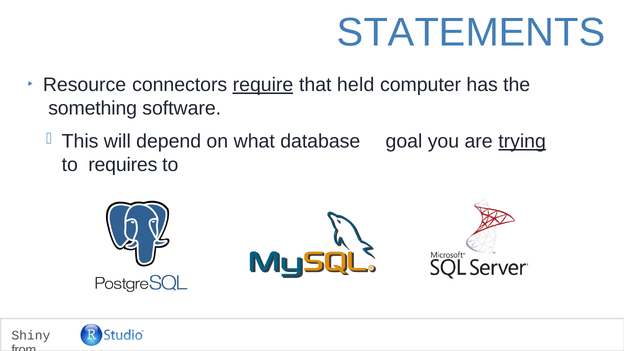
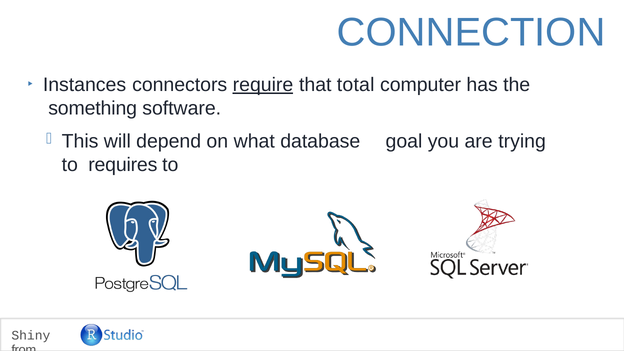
STATEMENTS: STATEMENTS -> CONNECTION (471, 33)
Resource: Resource -> Instances (85, 85)
held: held -> total (356, 85)
trying underline: present -> none (522, 141)
